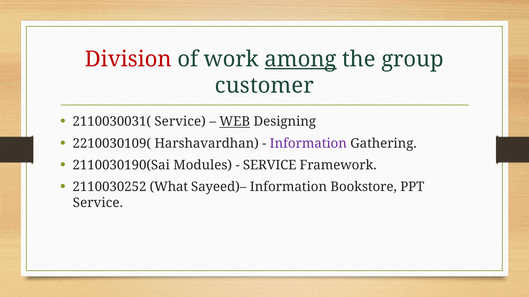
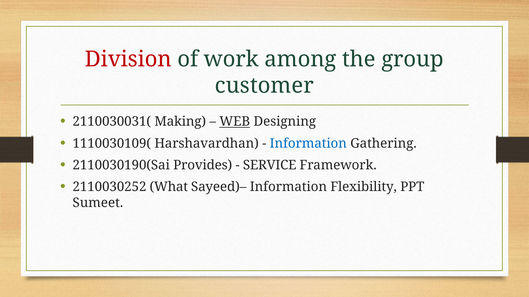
among underline: present -> none (301, 59)
2110030031( Service: Service -> Making (180, 122)
2210030109(: 2210030109( -> 1110030109( (112, 144)
Information colour: purple -> blue (308, 144)
Modules: Modules -> Provides (203, 165)
Bookstore: Bookstore -> Flexibility (364, 187)
Service: Service -> Sumeet (98, 203)
